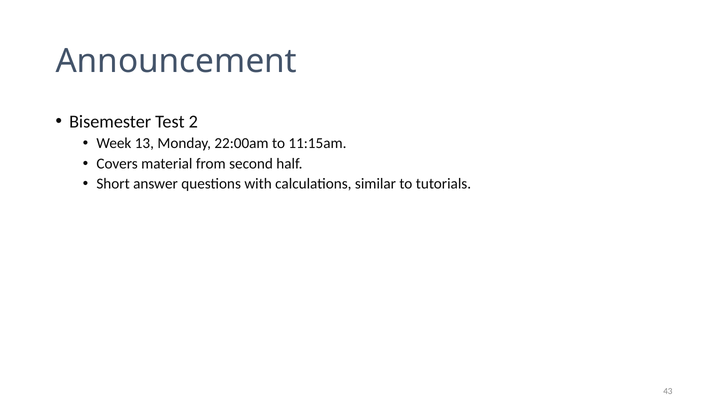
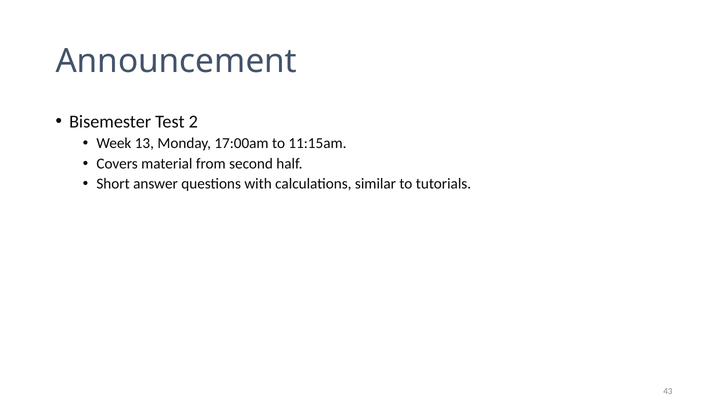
22:00am: 22:00am -> 17:00am (241, 143)
